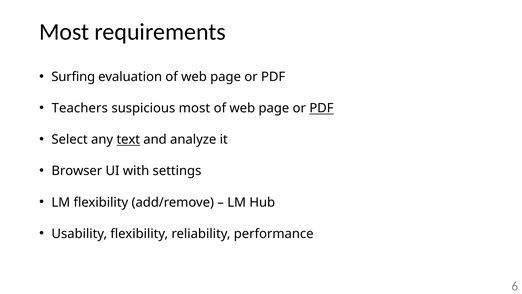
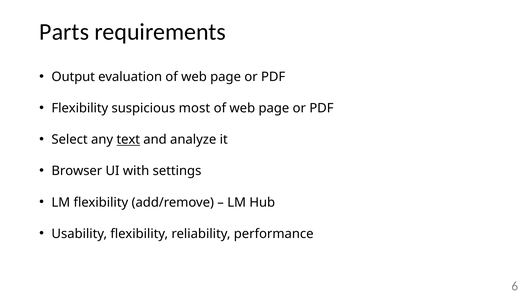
Most: Most -> Parts (64, 32)
Surfing: Surfing -> Output (73, 77)
Teachers: Teachers -> Flexibility (80, 108)
PDF underline: present -> none (321, 108)
